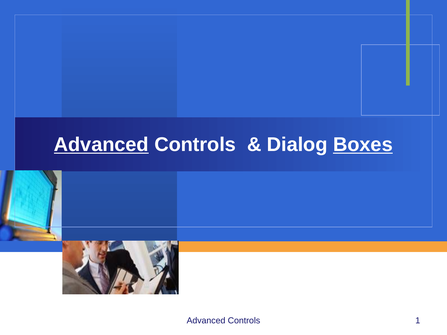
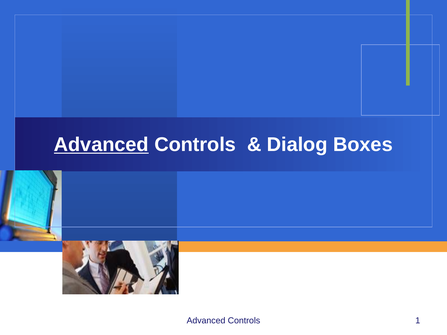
Boxes underline: present -> none (363, 145)
